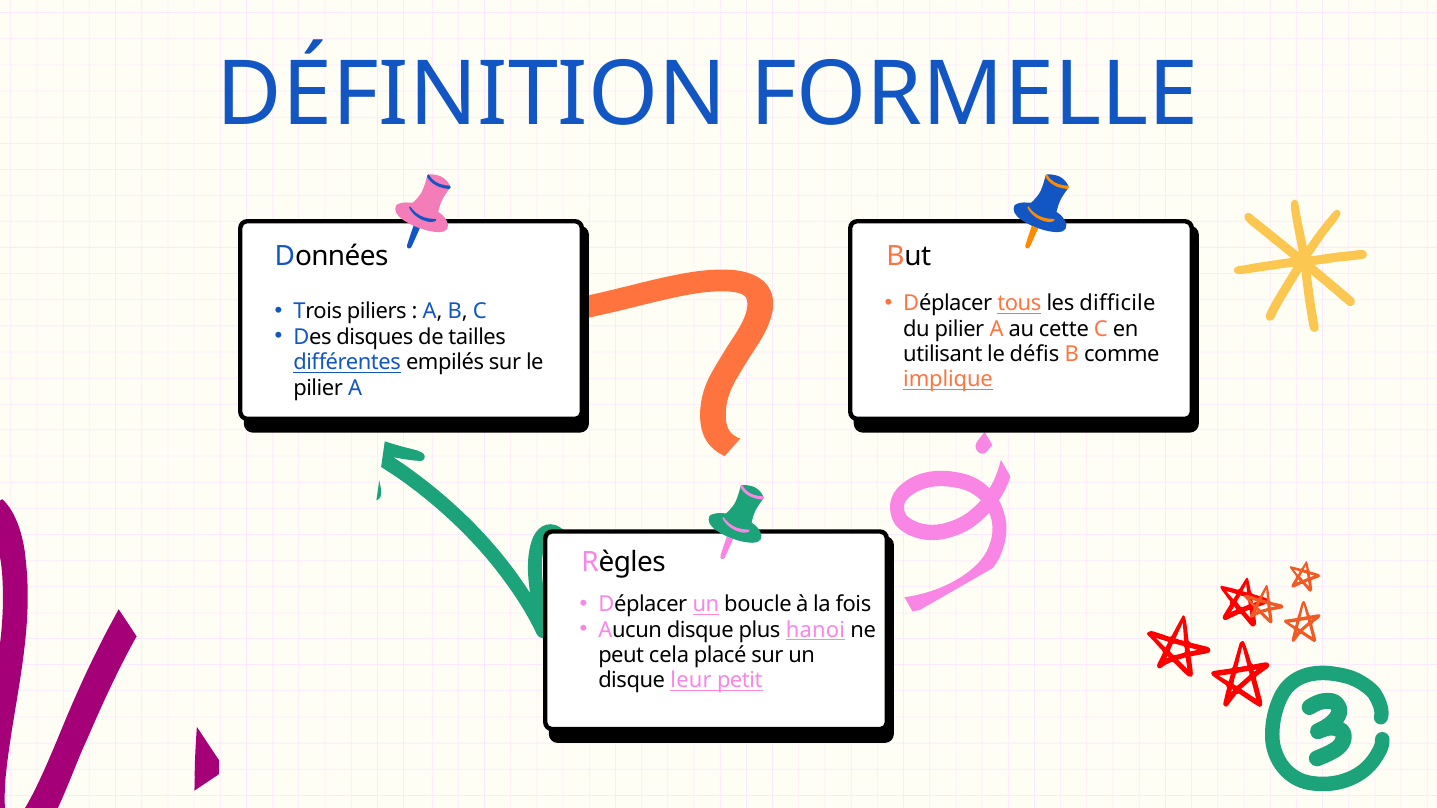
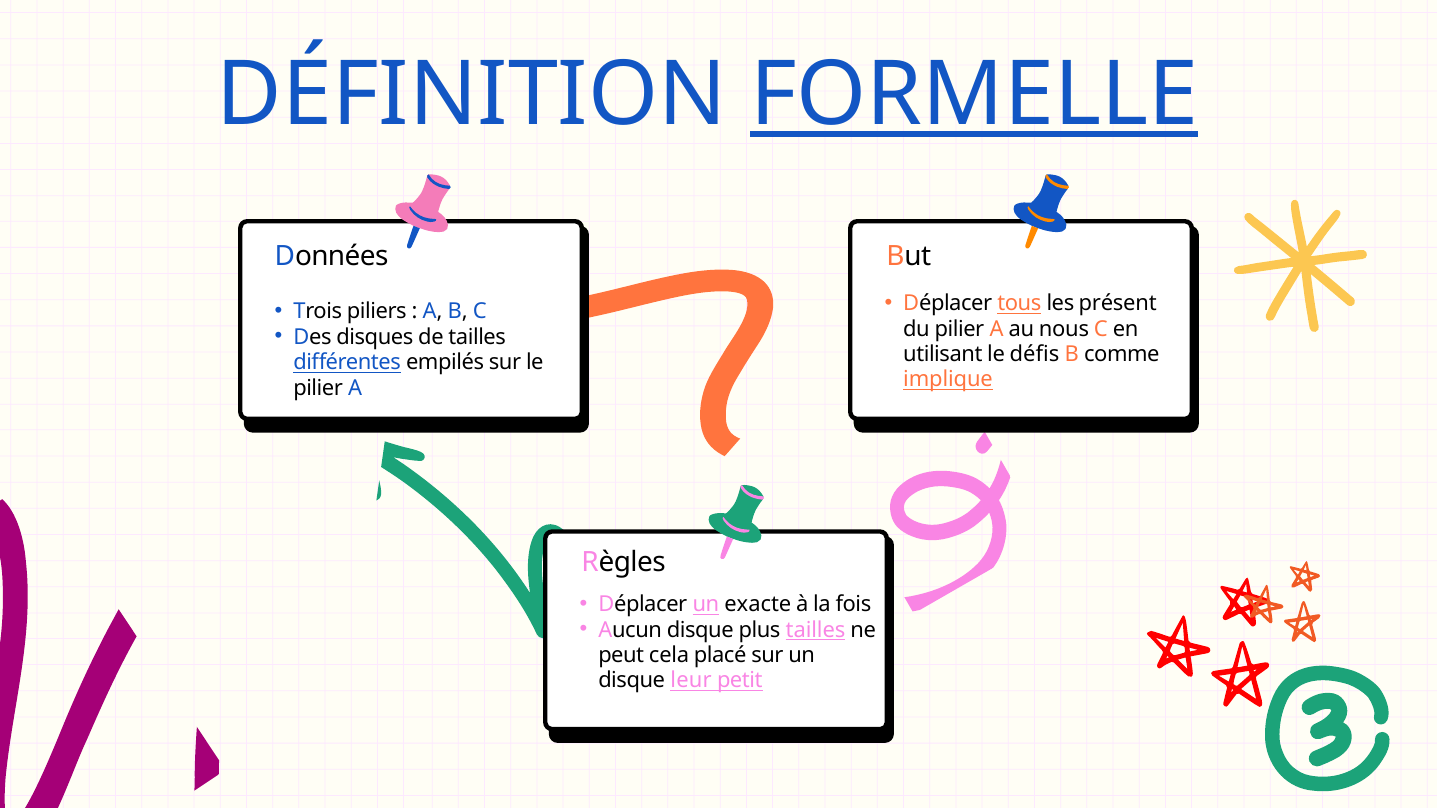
FORMELLE underline: none -> present (974, 95)
difficile: difficile -> présent (1118, 303)
cette: cette -> nous (1064, 329)
boucle: boucle -> exacte (758, 605)
plus hanoi: hanoi -> tailles (816, 630)
